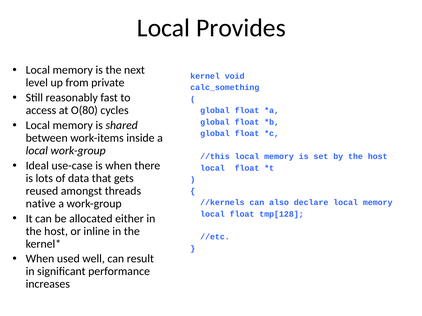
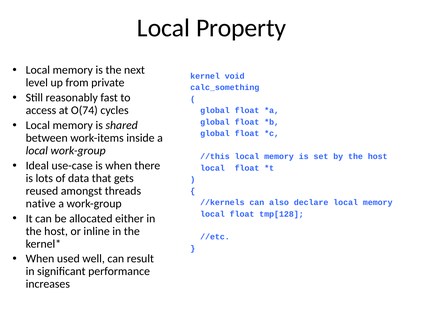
Provides: Provides -> Property (241, 28)
O(80: O(80 -> O(74 (84, 111)
